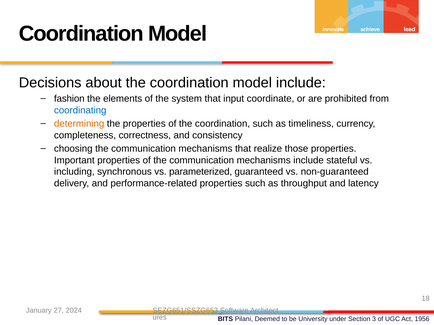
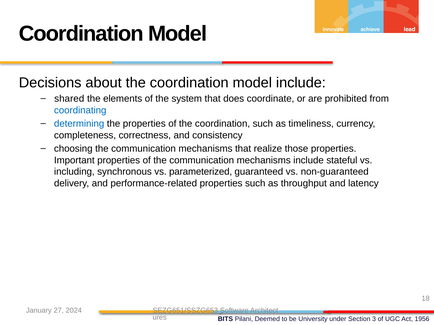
fashion: fashion -> shared (69, 99)
input: input -> does (234, 99)
determining colour: orange -> blue (79, 124)
